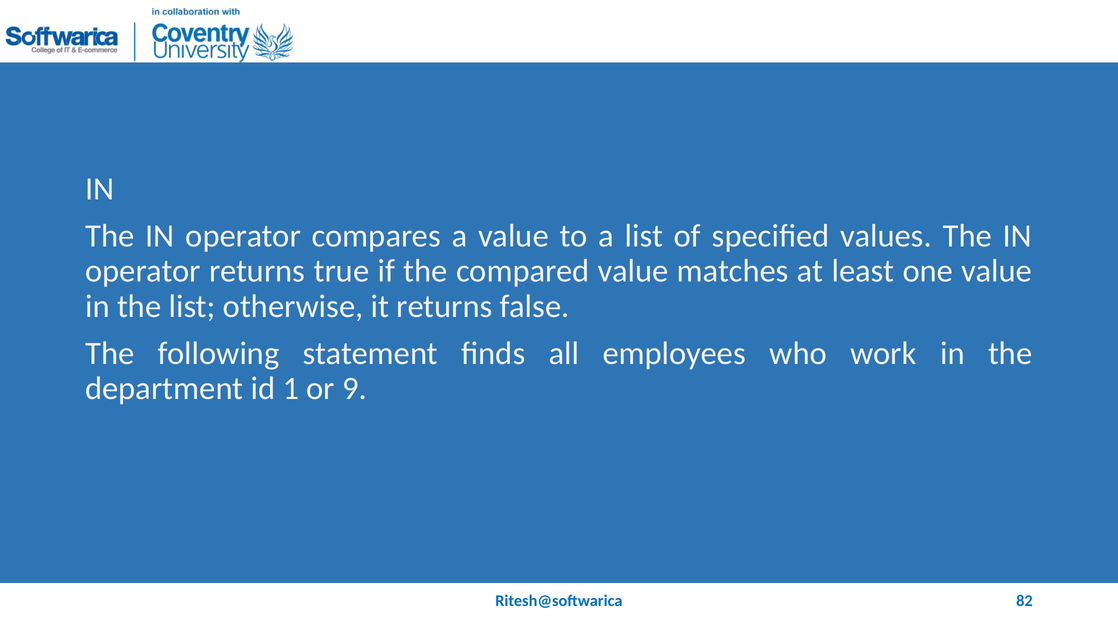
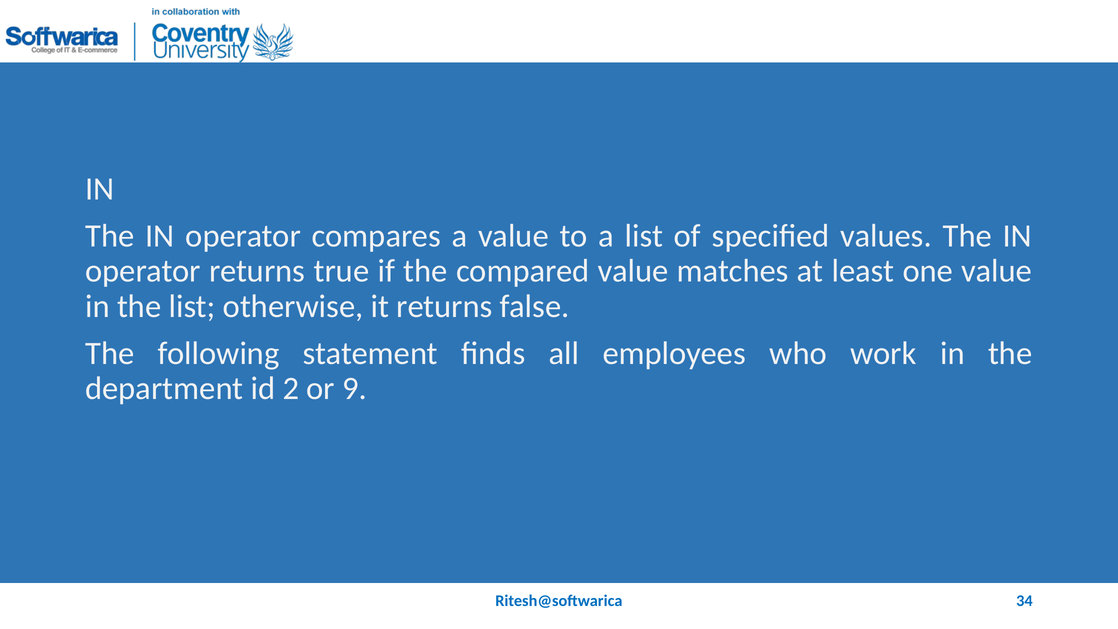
1: 1 -> 2 (291, 388)
82: 82 -> 34 (1024, 601)
